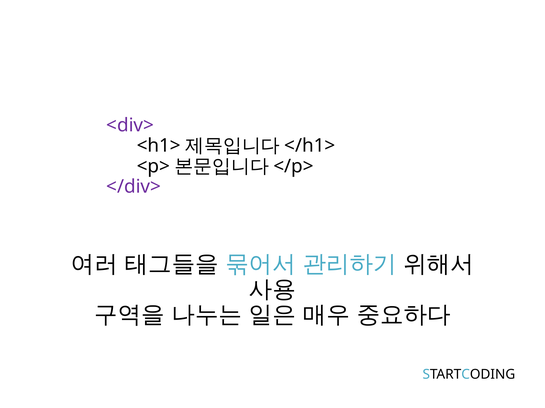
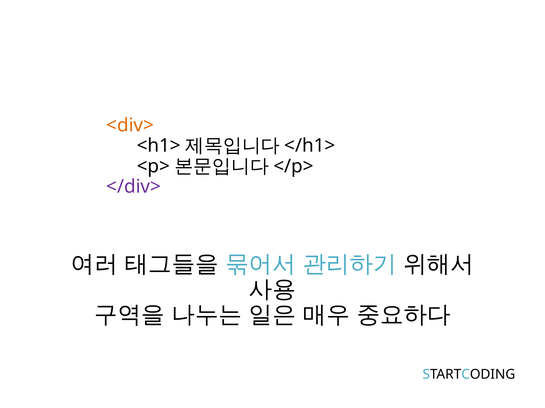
<div> colour: purple -> orange (130, 126)
